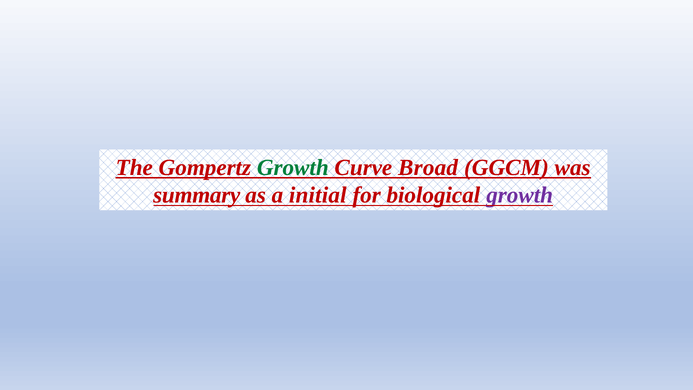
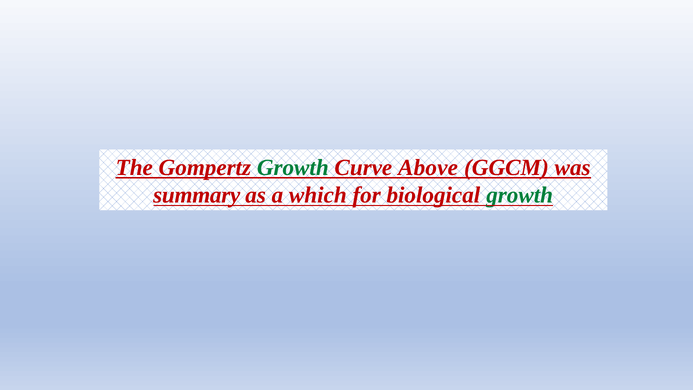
Broad: Broad -> Above (428, 168)
initial: initial -> which (318, 195)
growth colour: purple -> green (520, 195)
